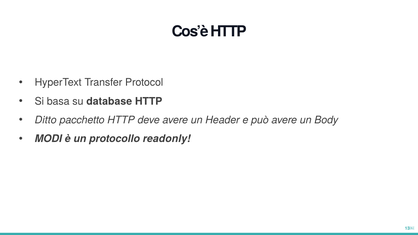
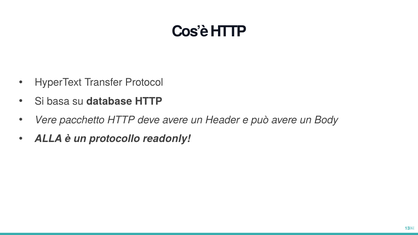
Ditto: Ditto -> Vere (46, 120)
MODI: MODI -> ALLA (48, 139)
